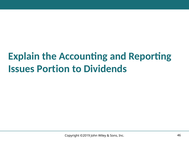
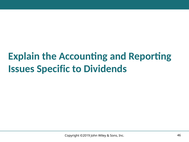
Portion: Portion -> Specific (53, 69)
